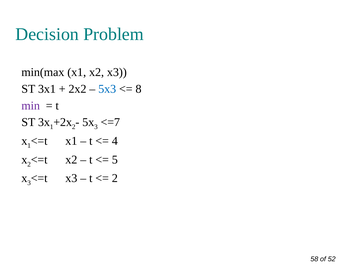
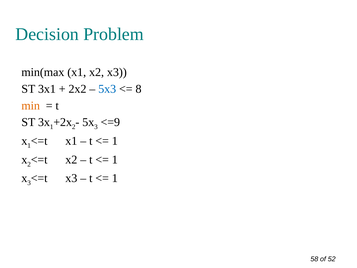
min colour: purple -> orange (31, 106)
<=7: <=7 -> <=9 (110, 122)
4: 4 -> 1 (115, 141)
5: 5 -> 1 (115, 159)
2: 2 -> 1 (115, 178)
